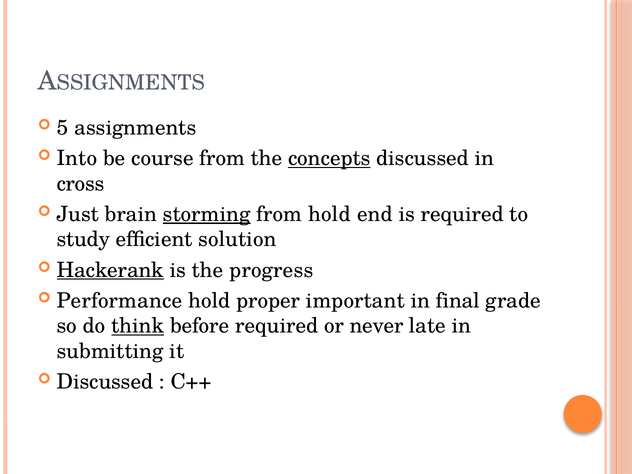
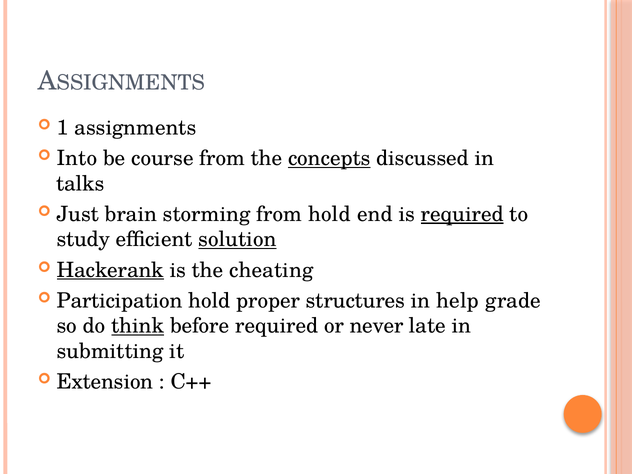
5: 5 -> 1 (63, 128)
cross: cross -> talks (80, 184)
storming underline: present -> none (207, 214)
required underline: none -> present (462, 214)
solution underline: none -> present (237, 240)
progress: progress -> cheating (271, 270)
Performance: Performance -> Participation (120, 301)
important: important -> structures (355, 301)
final: final -> help (458, 301)
Discussed: Discussed -> Extension (105, 382)
